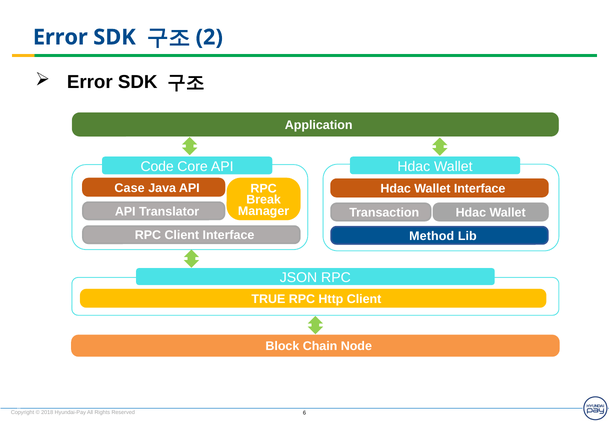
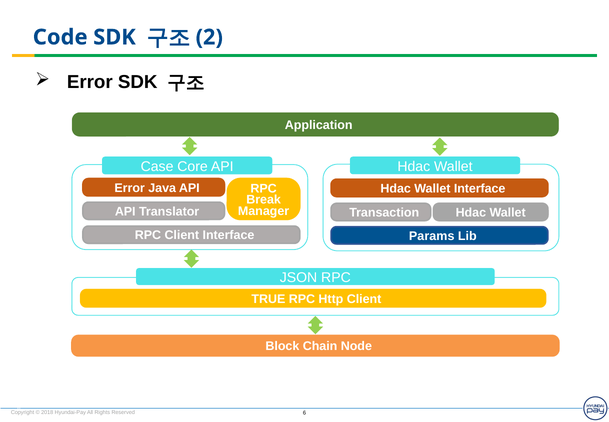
Error: Error -> Code (60, 37)
Code: Code -> Case (157, 166)
Case: Case -> Error (130, 188)
Method: Method -> Params (432, 236)
